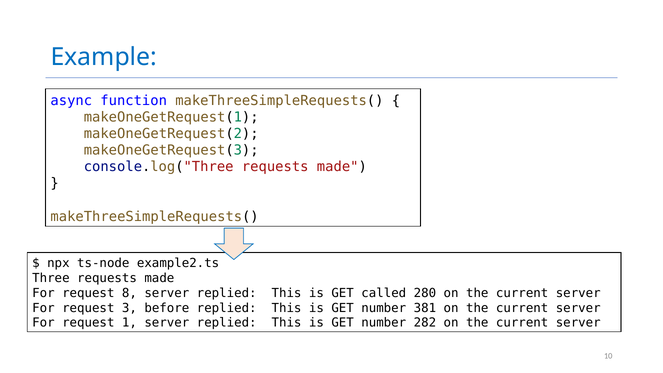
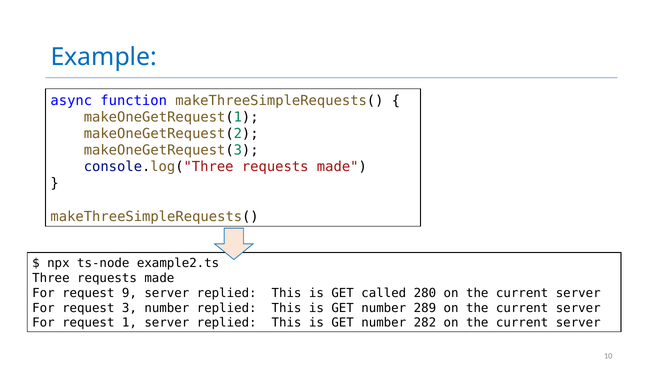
8: 8 -> 9 (129, 293)
3 before: before -> number (167, 308)
381: 381 -> 289 (425, 308)
